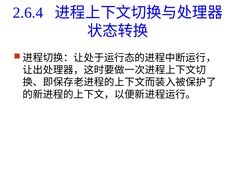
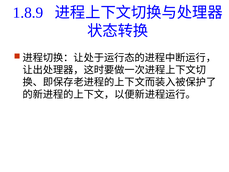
2.6.4: 2.6.4 -> 1.8.9 (28, 13)
